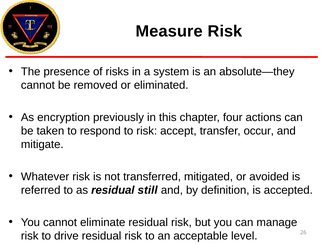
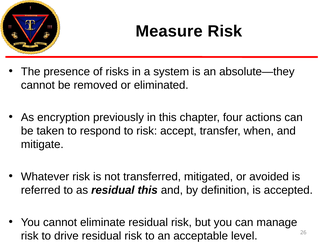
occur: occur -> when (259, 131)
residual still: still -> this (148, 190)
